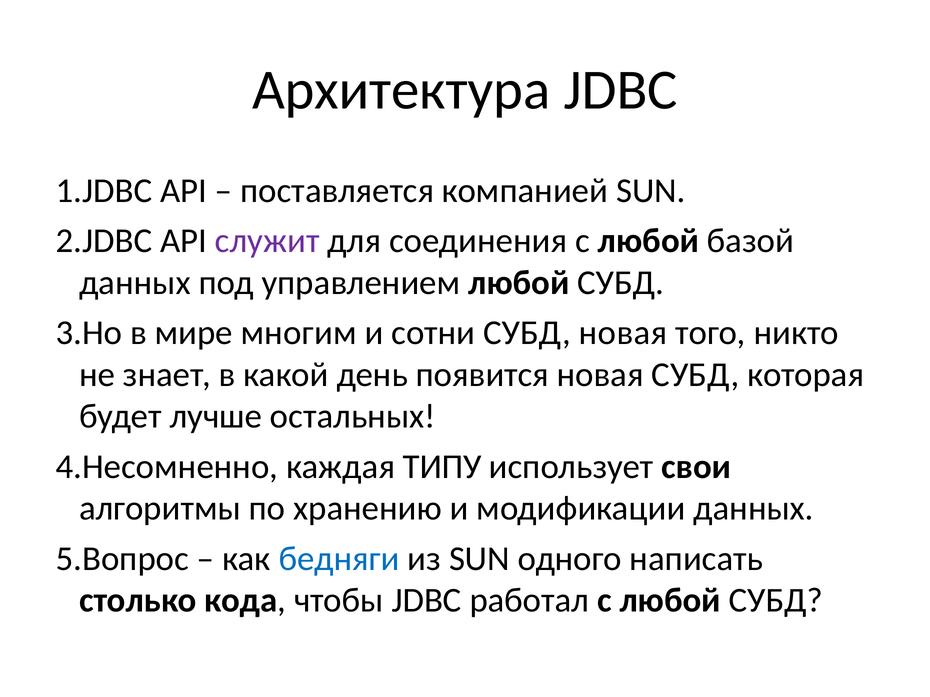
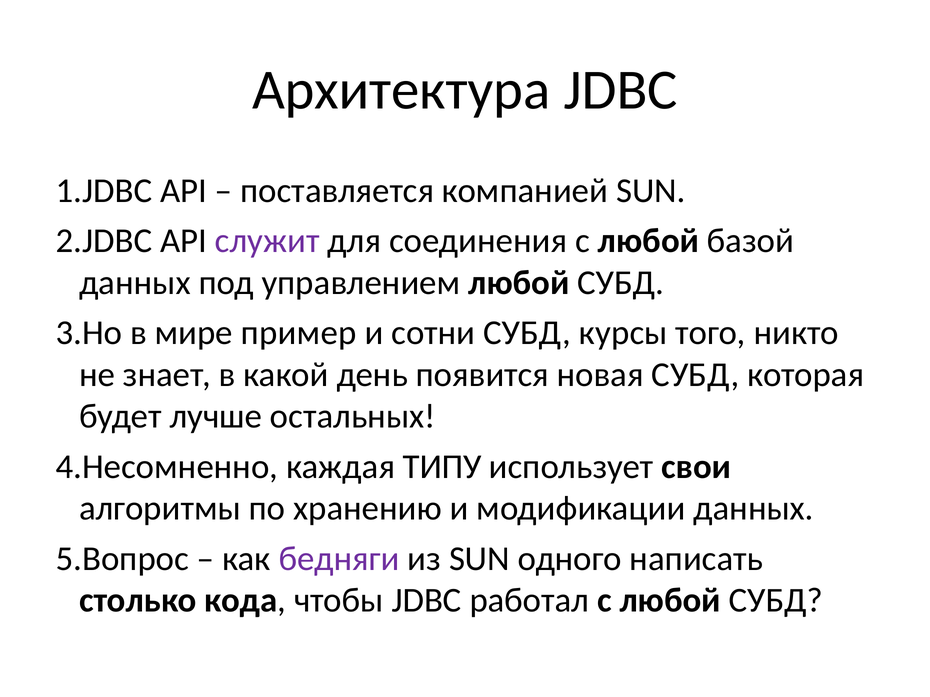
многим: многим -> пример (299, 333)
СУБД новая: новая -> курсы (623, 333)
бедняги colour: blue -> purple (339, 559)
